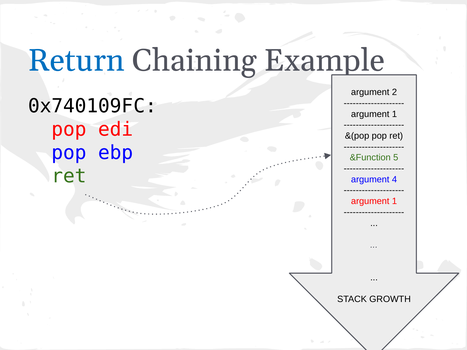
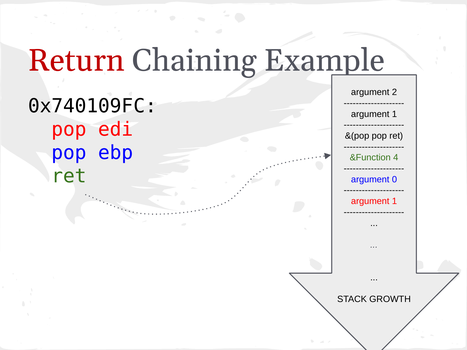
Return colour: blue -> red (76, 61)
5: 5 -> 4 (396, 158)
4: 4 -> 0 (394, 180)
